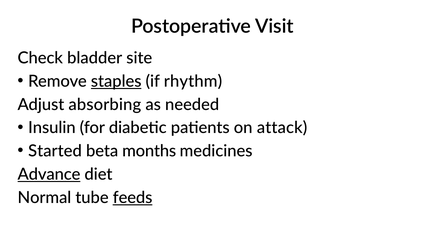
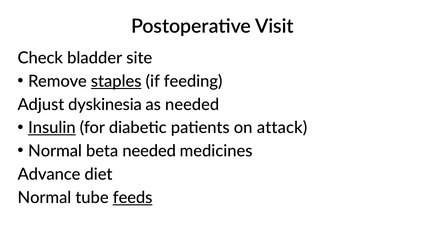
rhythm: rhythm -> feeding (193, 81)
absorbing: absorbing -> dyskinesia (105, 104)
Insulin underline: none -> present (52, 128)
Started: Started -> Normal (55, 151)
beta months: months -> needed (149, 151)
Advance underline: present -> none (49, 174)
